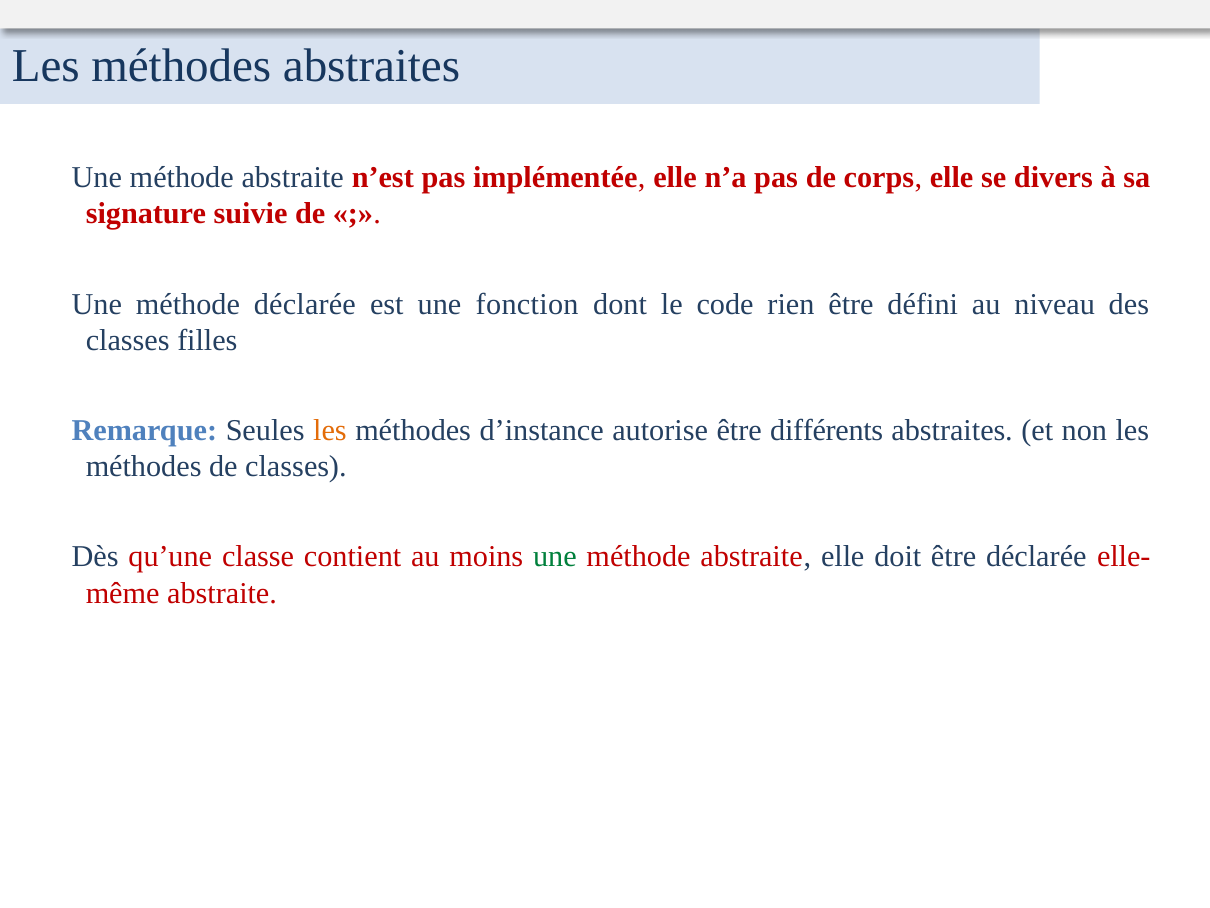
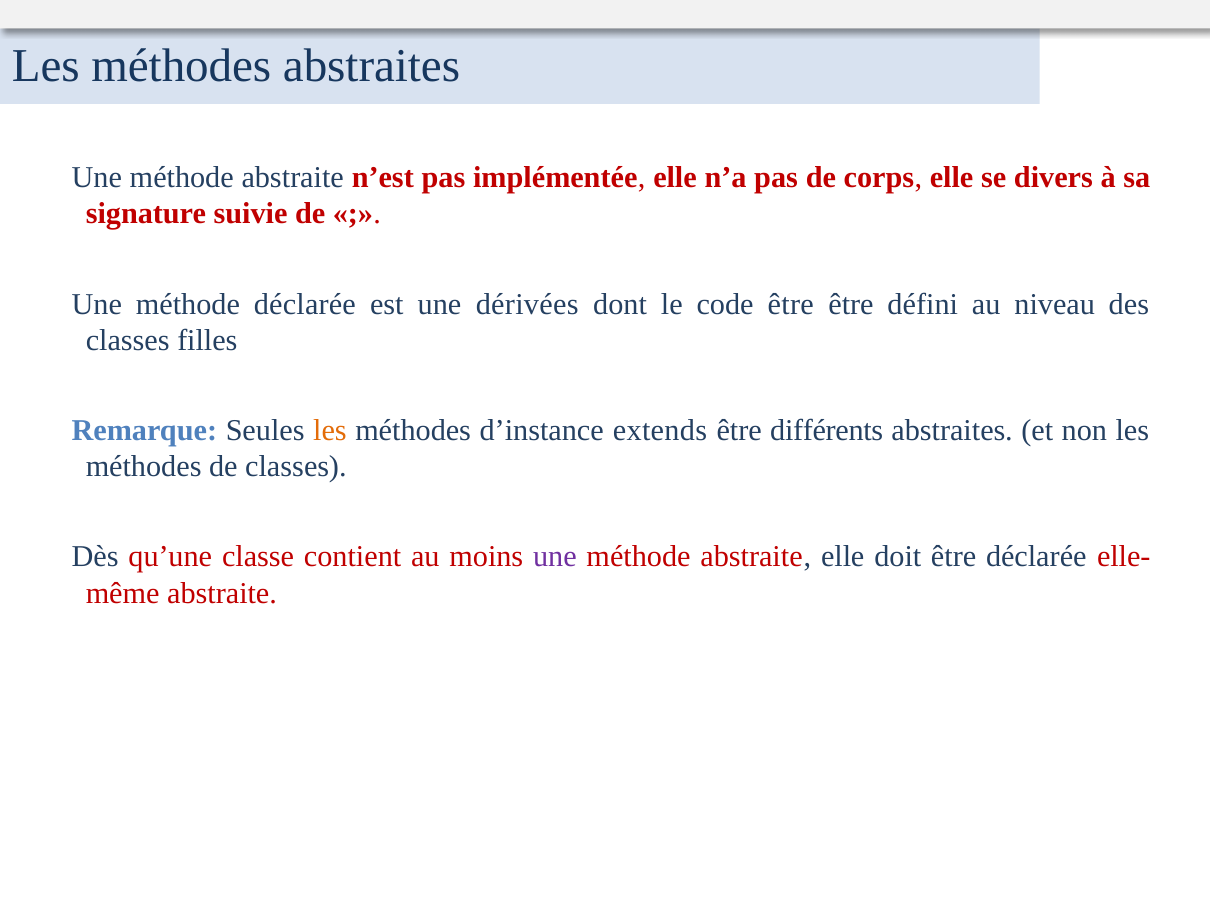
fonction: fonction -> dérivées (527, 304)
code rien: rien -> être (791, 304)
autorise: autorise -> extends (660, 430)
une colour: green -> purple (555, 557)
